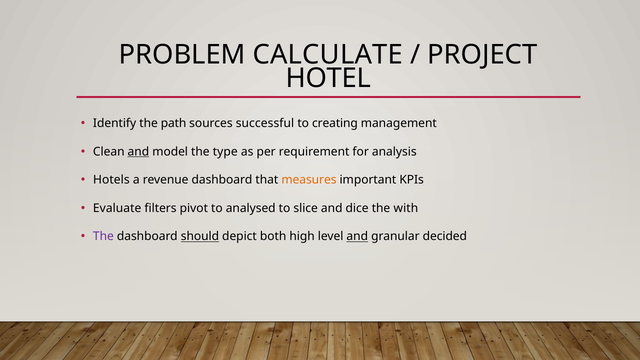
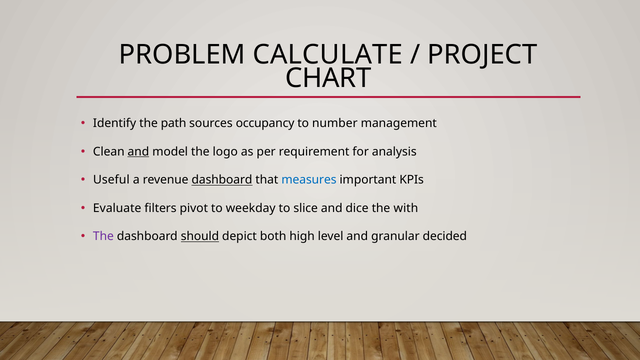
HOTEL: HOTEL -> CHART (328, 78)
successful: successful -> occupancy (265, 123)
creating: creating -> number (335, 123)
type: type -> logo (225, 152)
Hotels: Hotels -> Useful (111, 180)
dashboard underline: none -> present (222, 180)
measures colour: orange -> blue (309, 180)
analysed: analysed -> weekday (251, 208)
and underline: present -> none (357, 237)
